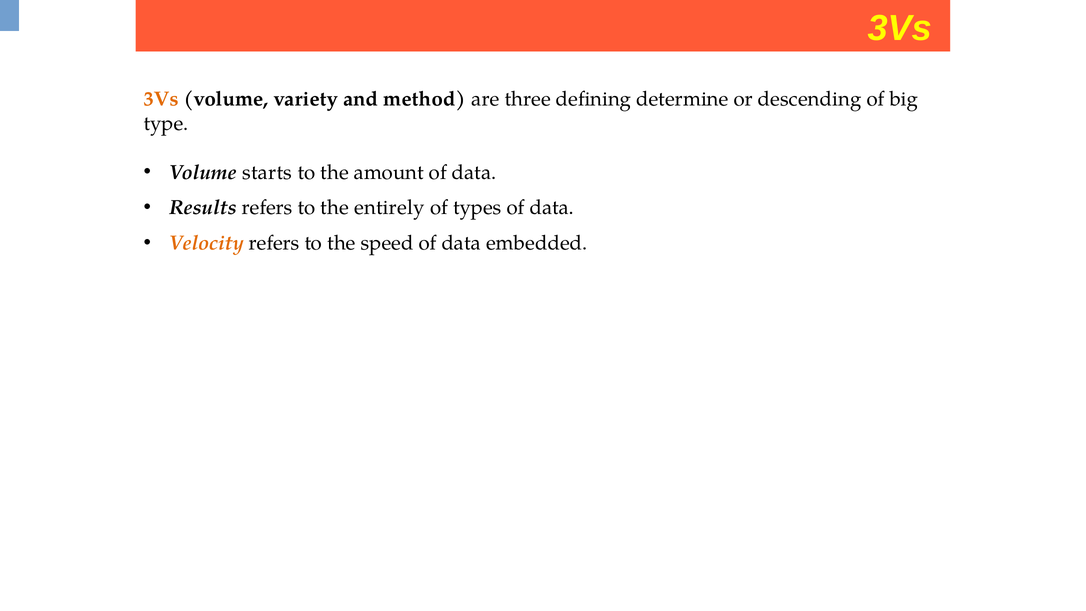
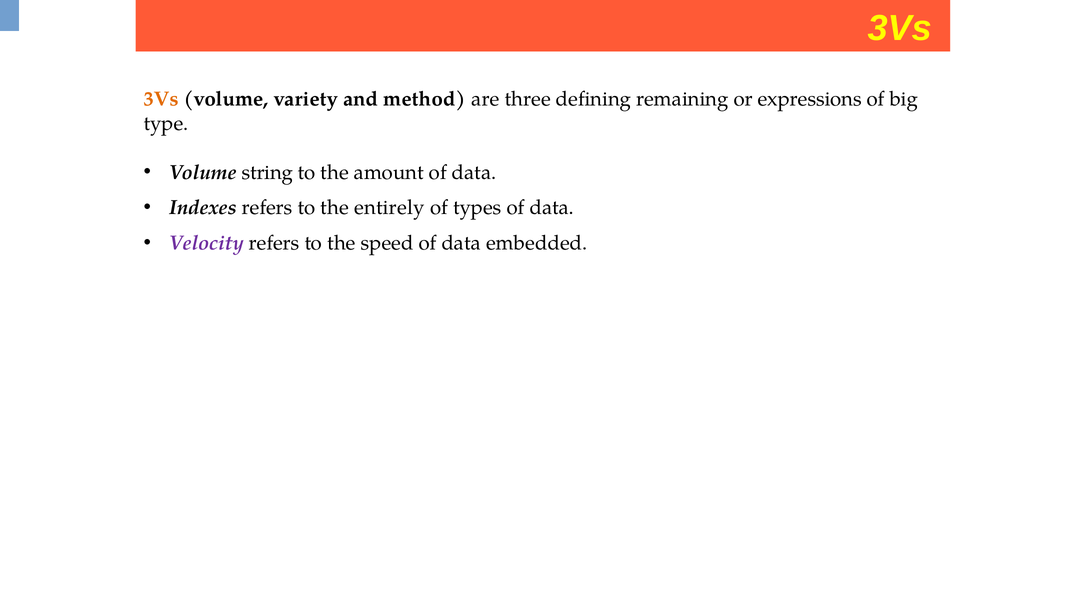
determine: determine -> remaining (682, 99)
descending: descending -> expressions (810, 99)
starts: starts -> string (267, 172)
Results: Results -> Indexes (203, 208)
Velocity colour: orange -> purple (207, 243)
